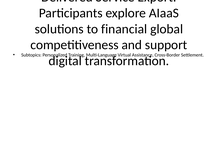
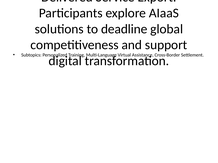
financial: financial -> deadline (124, 29)
